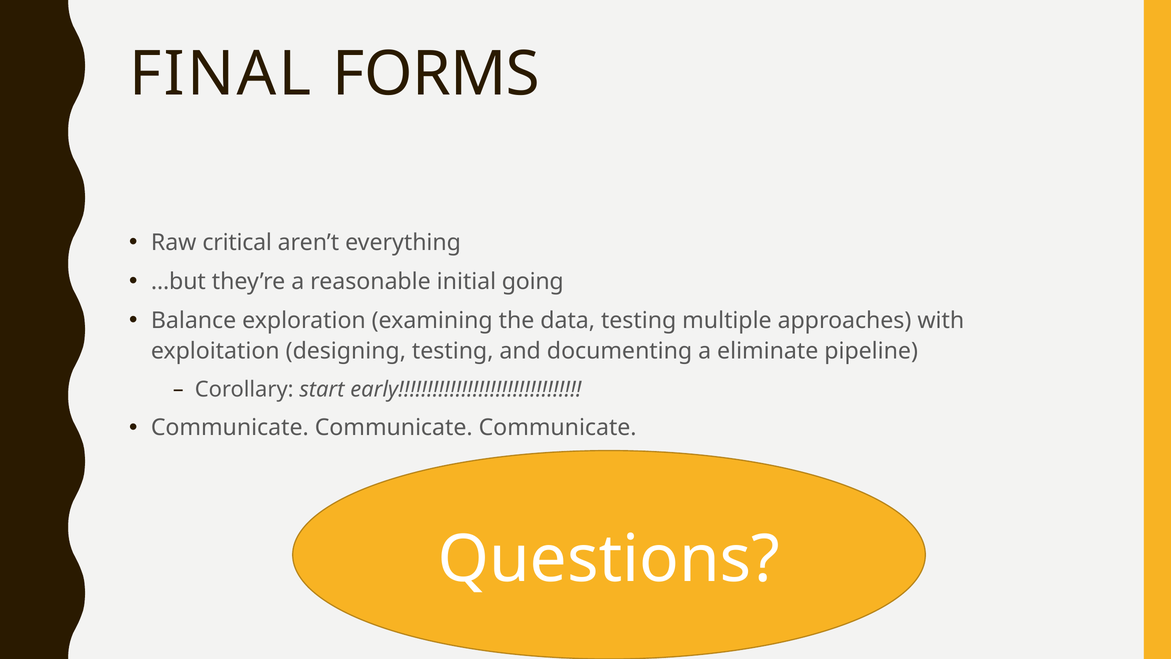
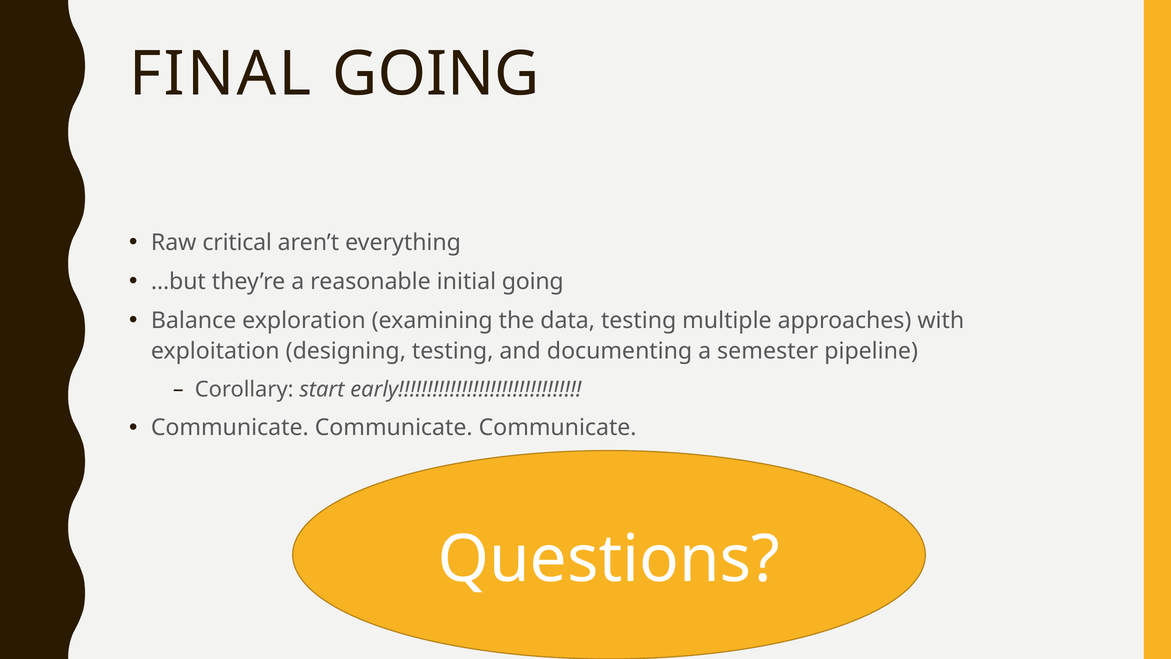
FINAL FORMS: FORMS -> GOING (436, 74)
eliminate: eliminate -> semester (768, 351)
